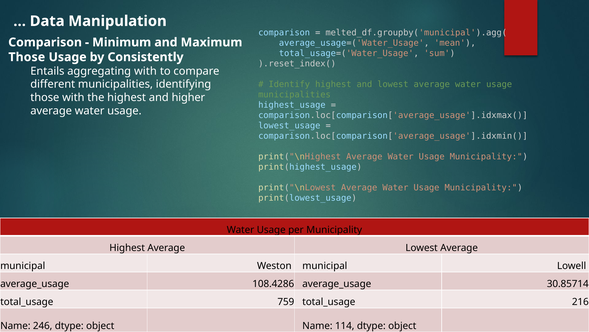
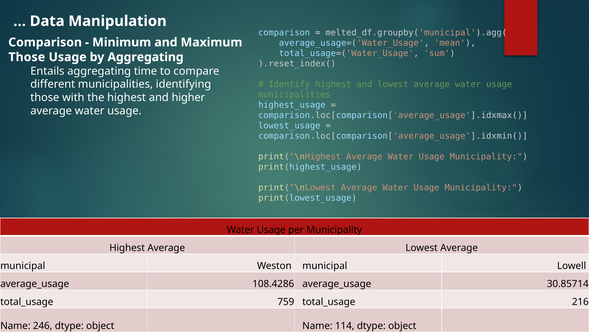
by Consistently: Consistently -> Aggregating (146, 57)
aggregating with: with -> time (146, 71)
